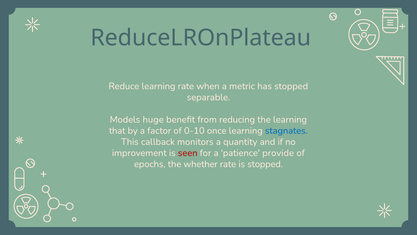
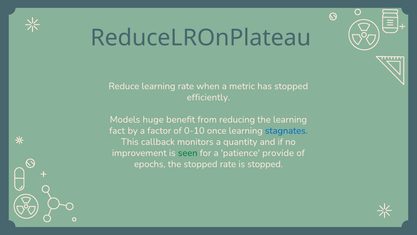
separable: separable -> efficiently (208, 97)
that: that -> fact (117, 130)
seen colour: red -> green (188, 153)
the whether: whether -> stopped (201, 164)
